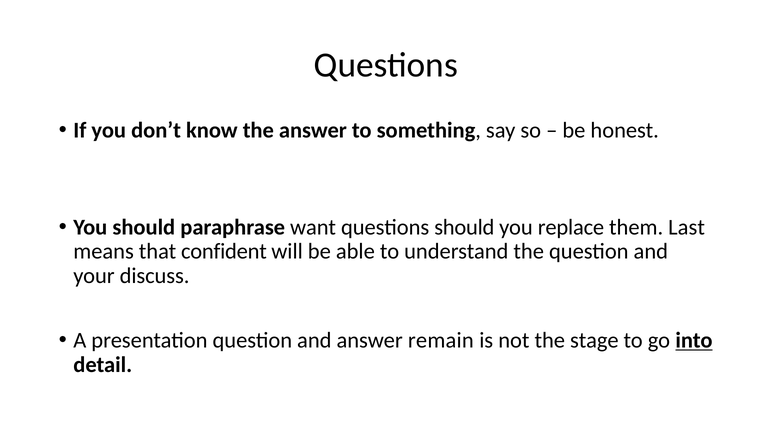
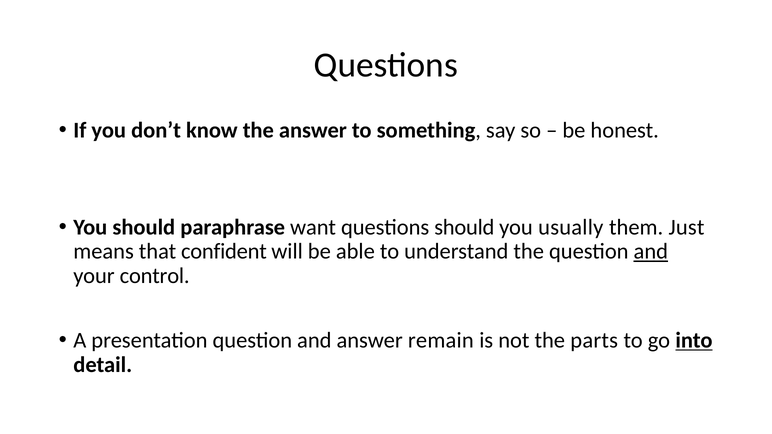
replace: replace -> usually (571, 227)
Last: Last -> Just (687, 227)
and underline: none -> present (651, 252)
discuss: discuss -> control (155, 276)
stage: stage -> parts (594, 341)
